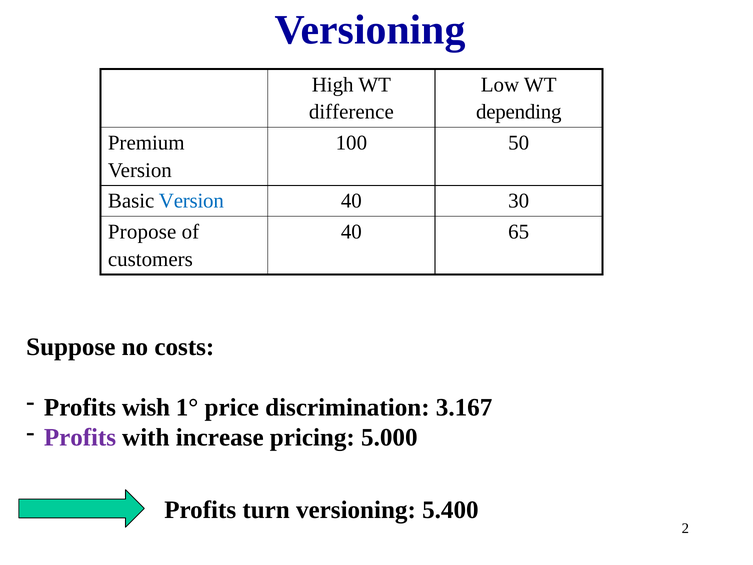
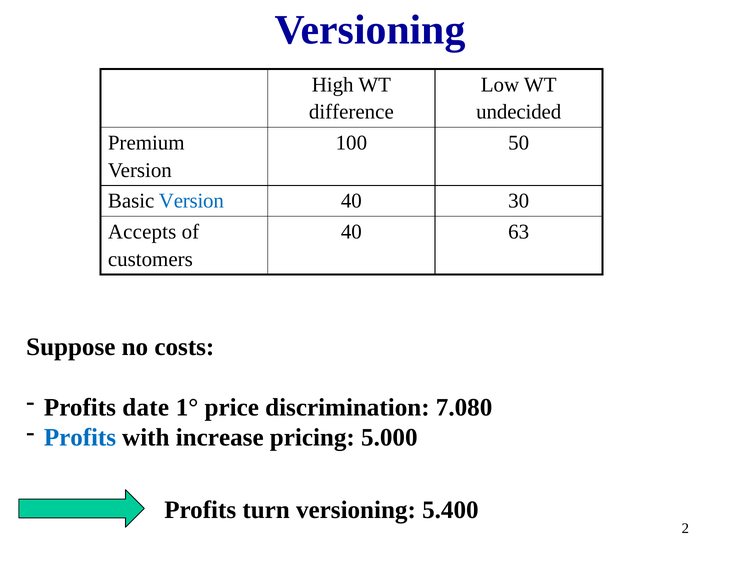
depending: depending -> undecided (519, 112)
Propose: Propose -> Accepts (142, 232)
65: 65 -> 63 (519, 232)
wish: wish -> date (146, 407)
3.167: 3.167 -> 7.080 (464, 407)
Profits colour: purple -> blue (80, 437)
